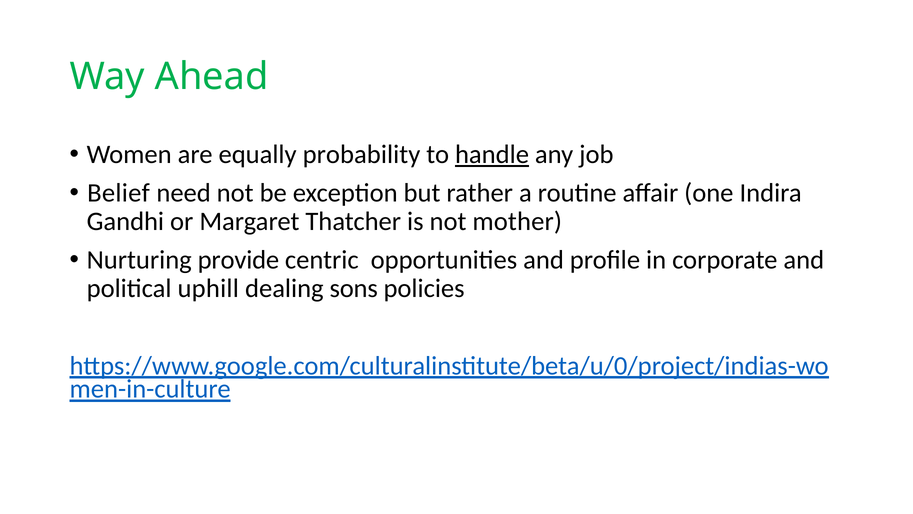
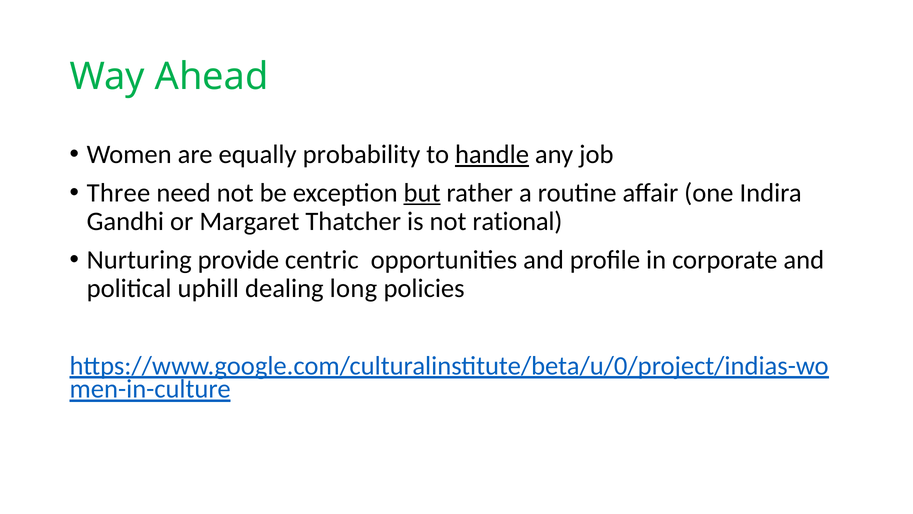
Belief: Belief -> Three (119, 193)
but underline: none -> present (422, 193)
mother: mother -> rational (517, 221)
sons: sons -> long (353, 288)
